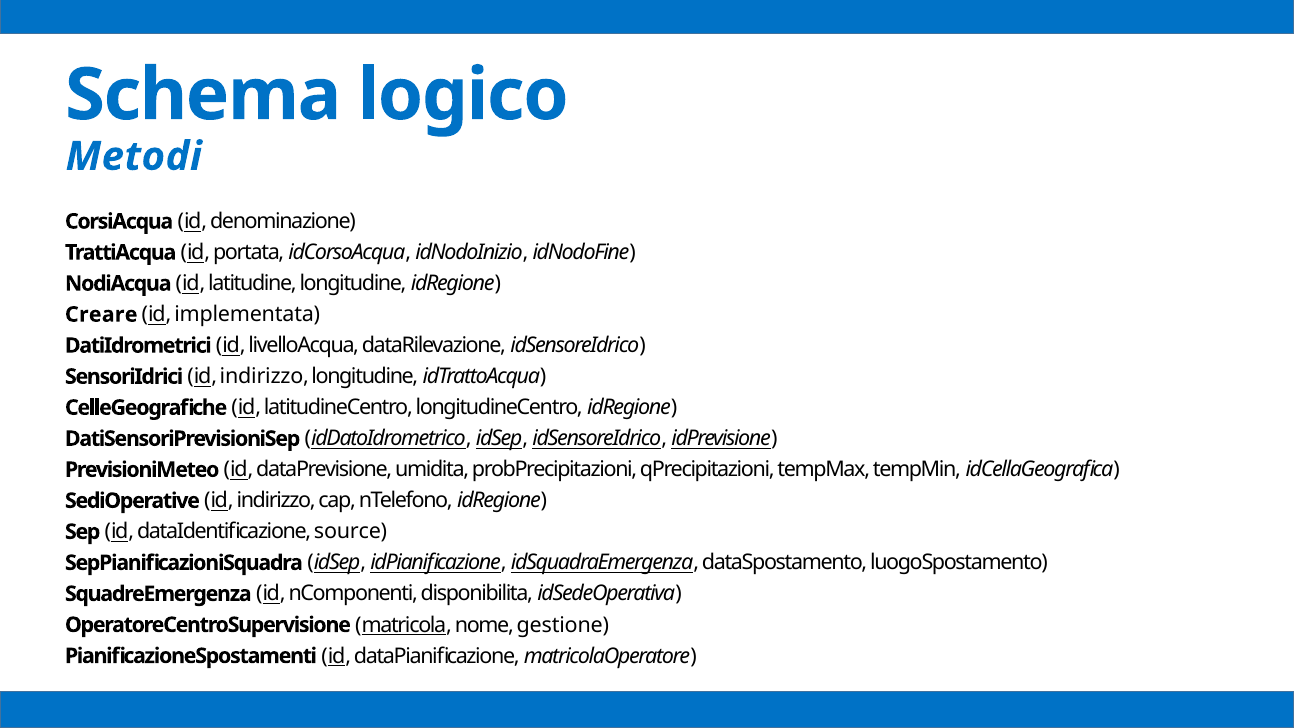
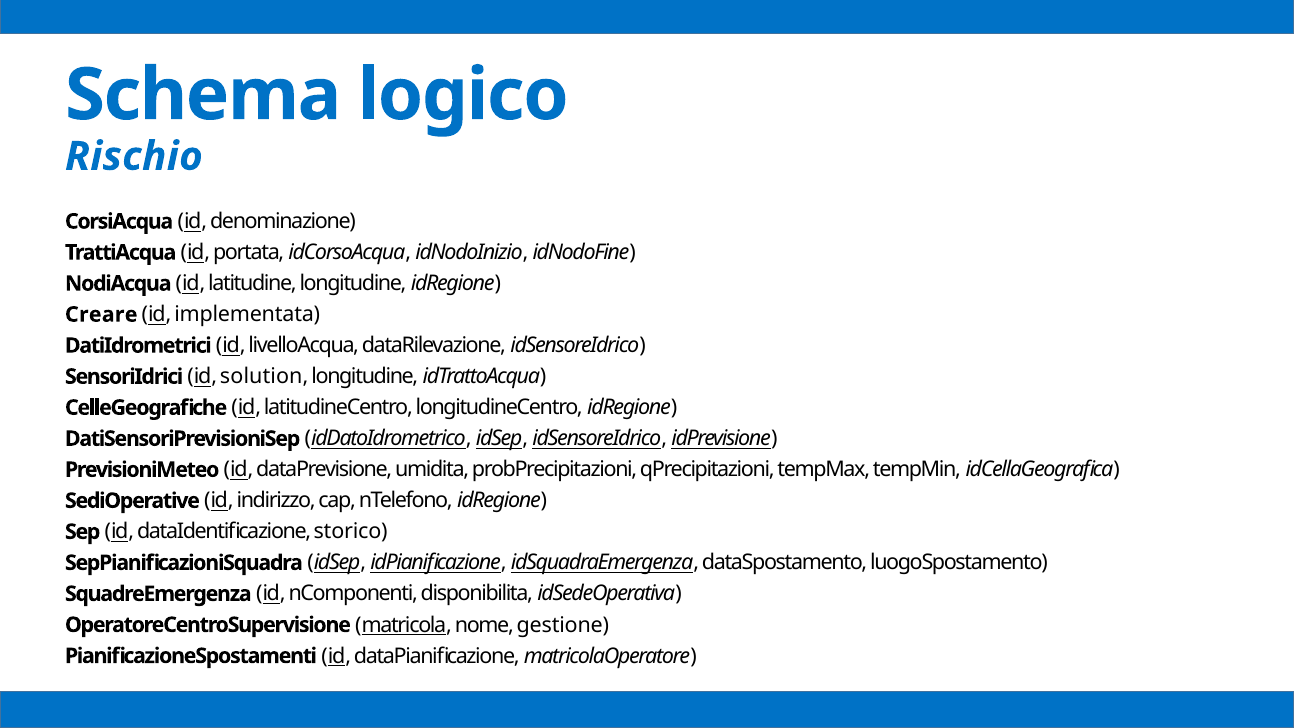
Metodi: Metodi -> Rischio (134, 156)
SensoriIdrici id indirizzo: indirizzo -> solution (264, 377)
source: source -> storico (351, 532)
